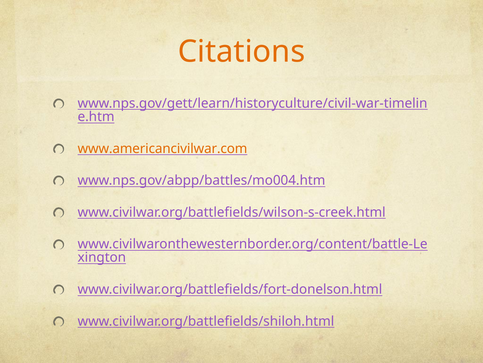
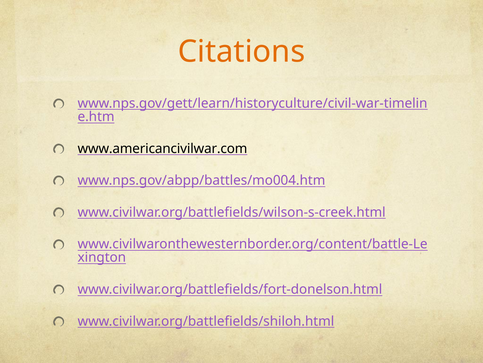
www.americancivilwar.com colour: orange -> black (162, 148)
